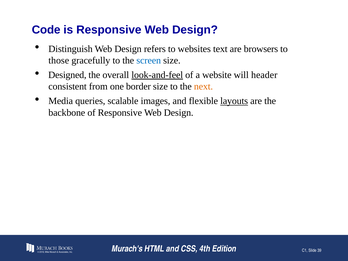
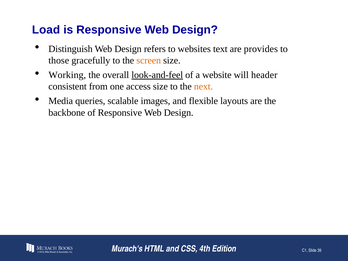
Code: Code -> Load (46, 30)
browsers: browsers -> provides (261, 49)
screen colour: blue -> orange (149, 60)
Designed: Designed -> Working (67, 75)
border: border -> access (138, 87)
layouts underline: present -> none (234, 101)
